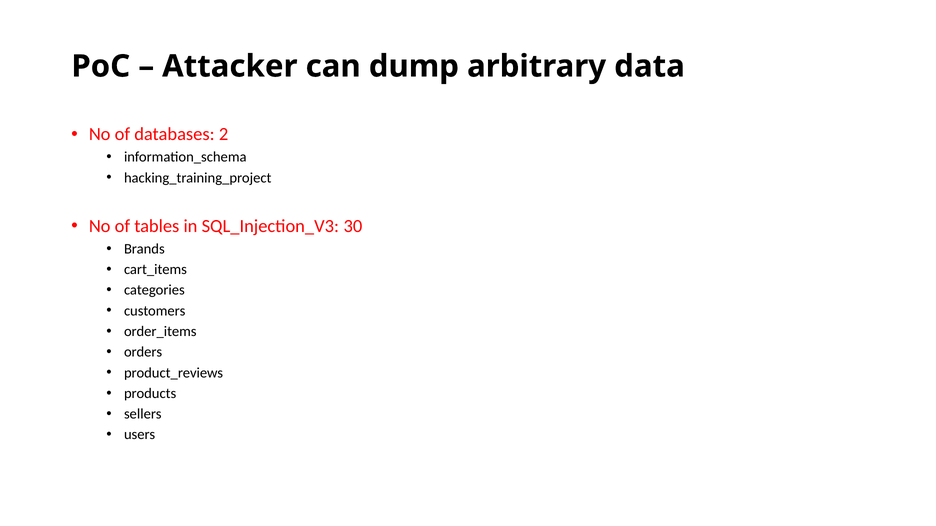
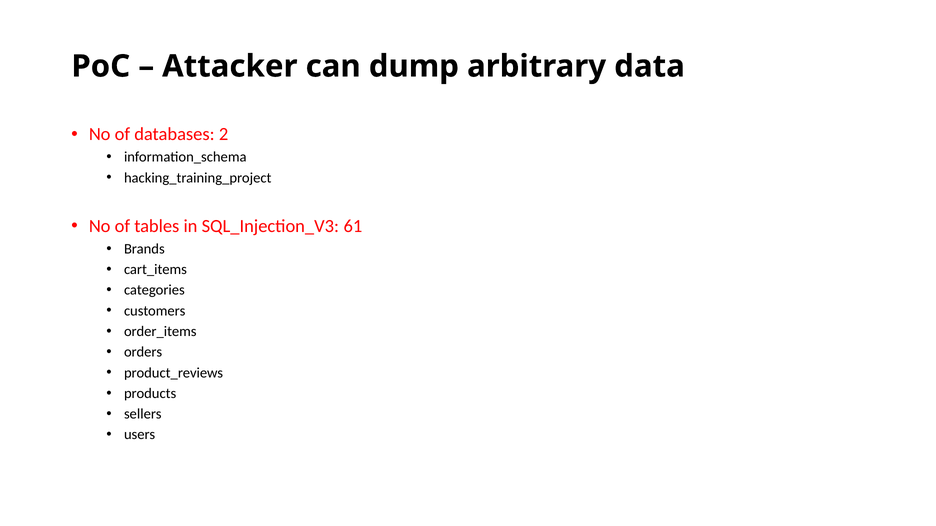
30: 30 -> 61 (353, 226)
